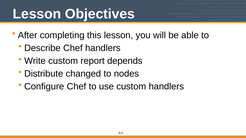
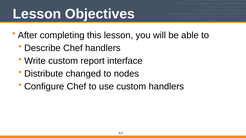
depends: depends -> interface (125, 61)
